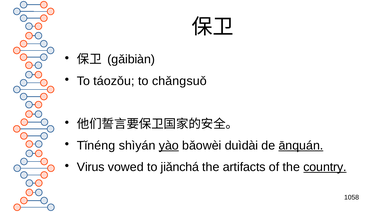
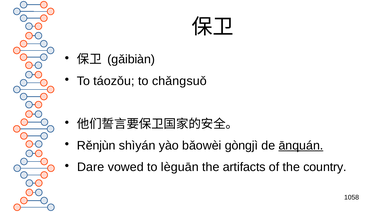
Tǐnéng: Tǐnéng -> Rěnjùn (96, 146)
yào underline: present -> none (169, 146)
duìdài: duìdài -> gòngjì (241, 146)
Virus: Virus -> Dare (91, 168)
jiǎnchá: jiǎnchá -> lèguān (180, 168)
country underline: present -> none (325, 168)
